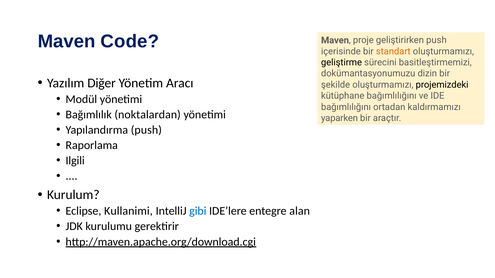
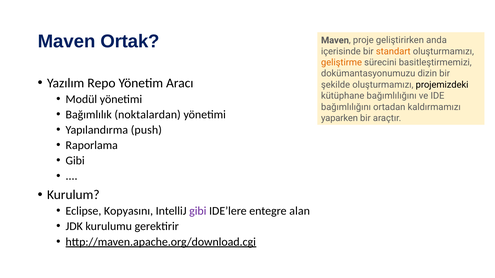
Code: Code -> Ortak (130, 42)
geliştirirken push: push -> anda (436, 40)
geliştirme colour: black -> orange (341, 63)
Diğer: Diğer -> Repo (101, 83)
Ilgili: Ilgili -> Gibi (75, 161)
Kullanimi: Kullanimi -> Kopyasını (129, 211)
gibi colour: blue -> purple (198, 211)
